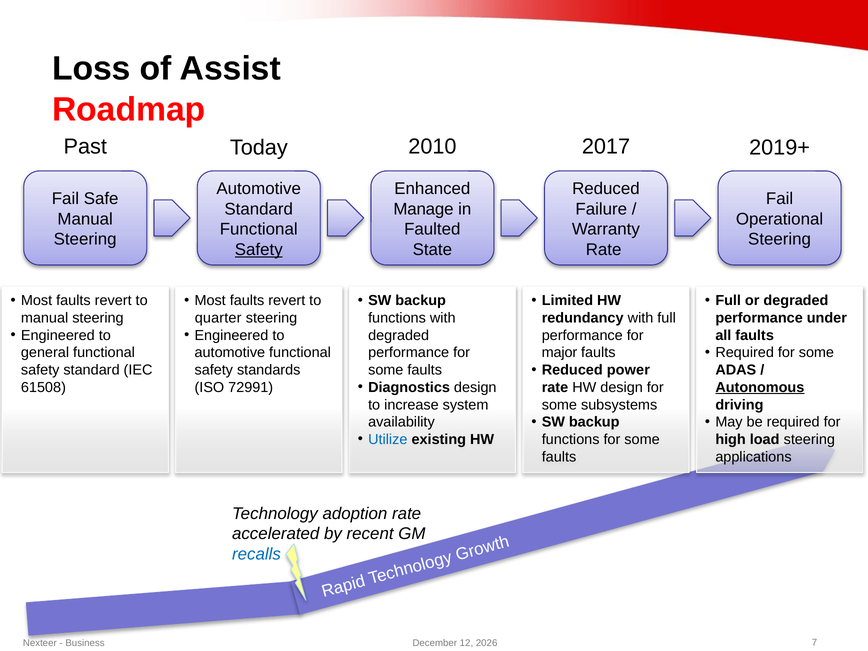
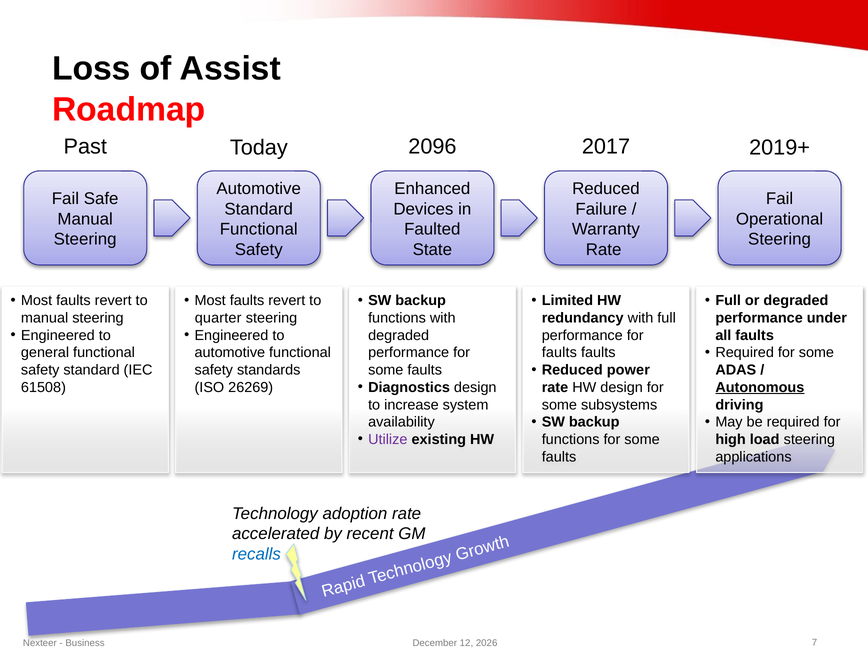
2010: 2010 -> 2096 (432, 146)
Manage: Manage -> Devices (423, 209)
Safety underline: present -> none (259, 249)
major: major -> faults (559, 353)
72991: 72991 -> 26269 (251, 387)
Utilize colour: blue -> purple (388, 440)
